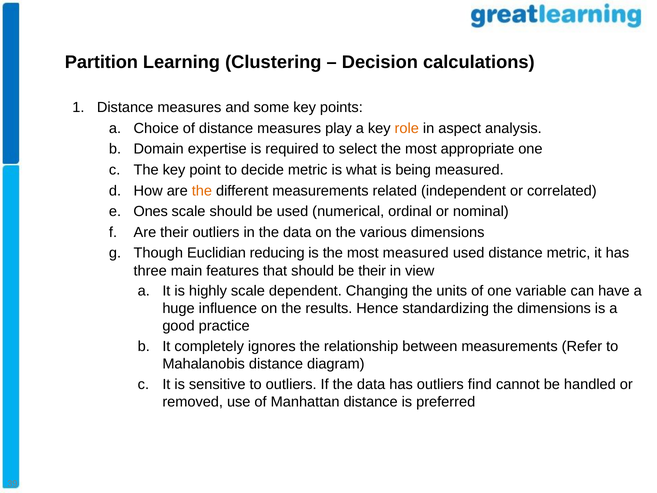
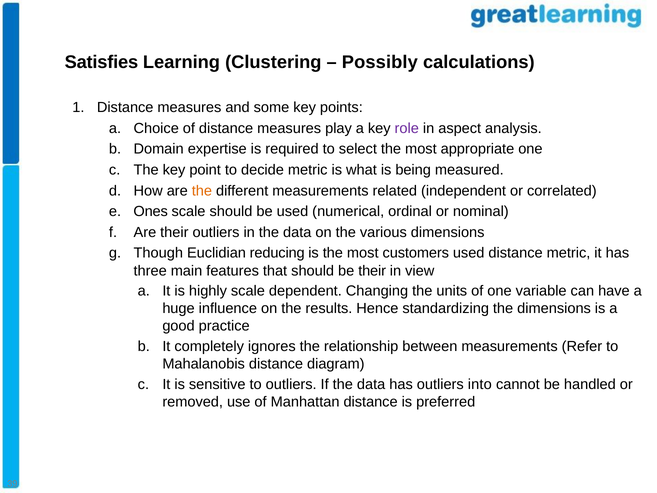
Partition: Partition -> Satisfies (101, 62)
Decision: Decision -> Possibly (380, 62)
role colour: orange -> purple (407, 128)
most measured: measured -> customers (416, 253)
find: find -> into (480, 384)
